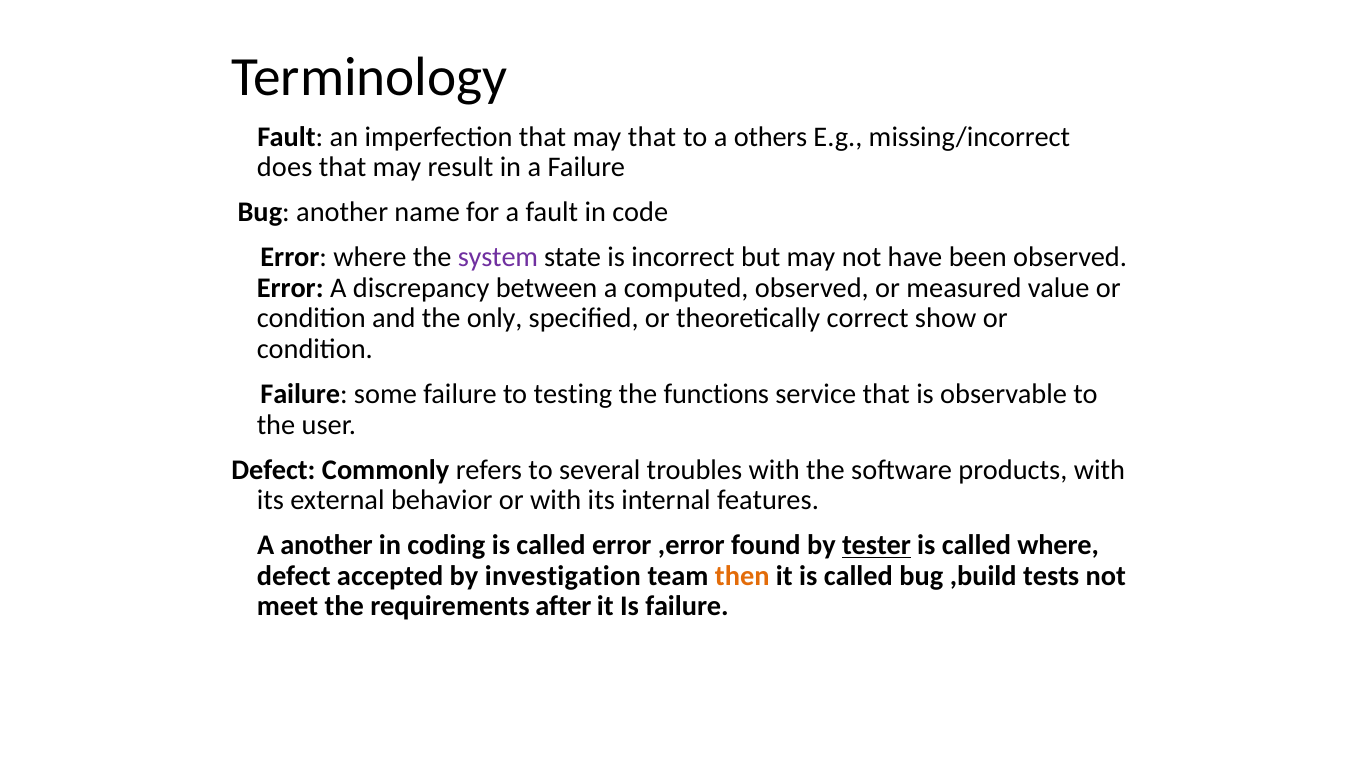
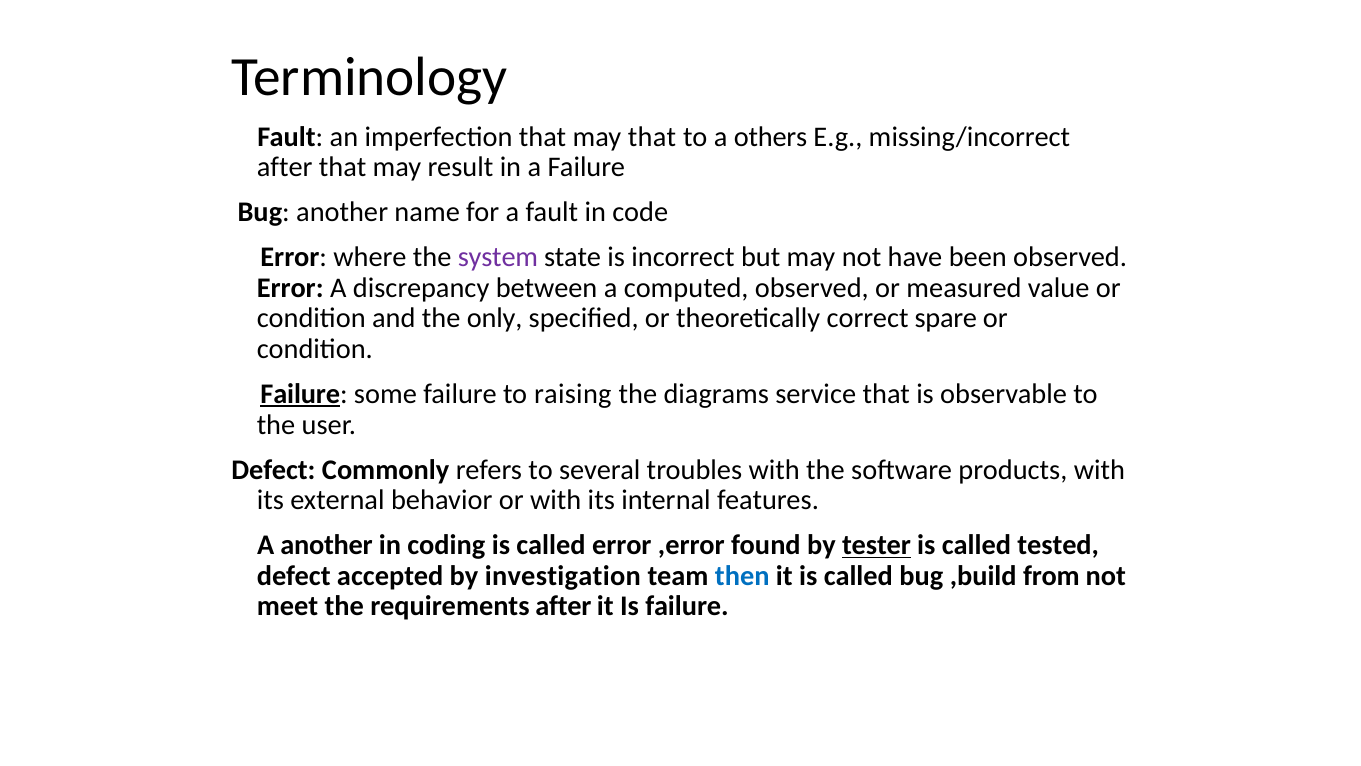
does: does -> after (285, 167)
show: show -> spare (946, 318)
Failure underline: none -> present (300, 394)
testing: testing -> raising (573, 394)
functions: functions -> diagrams (716, 394)
called where: where -> tested (1058, 545)
then colour: orange -> blue (742, 576)
tests: tests -> from (1051, 576)
